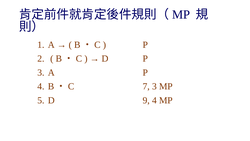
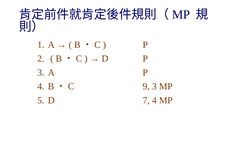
7: 7 -> 9 (146, 86)
9: 9 -> 7 (146, 100)
